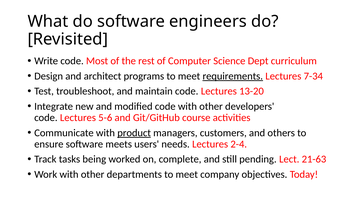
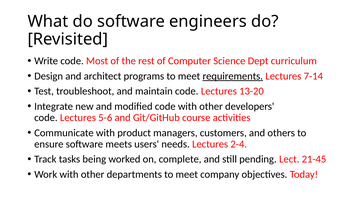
7-34: 7-34 -> 7-14 (313, 76)
product underline: present -> none (134, 133)
21-63: 21-63 -> 21-45 (314, 159)
